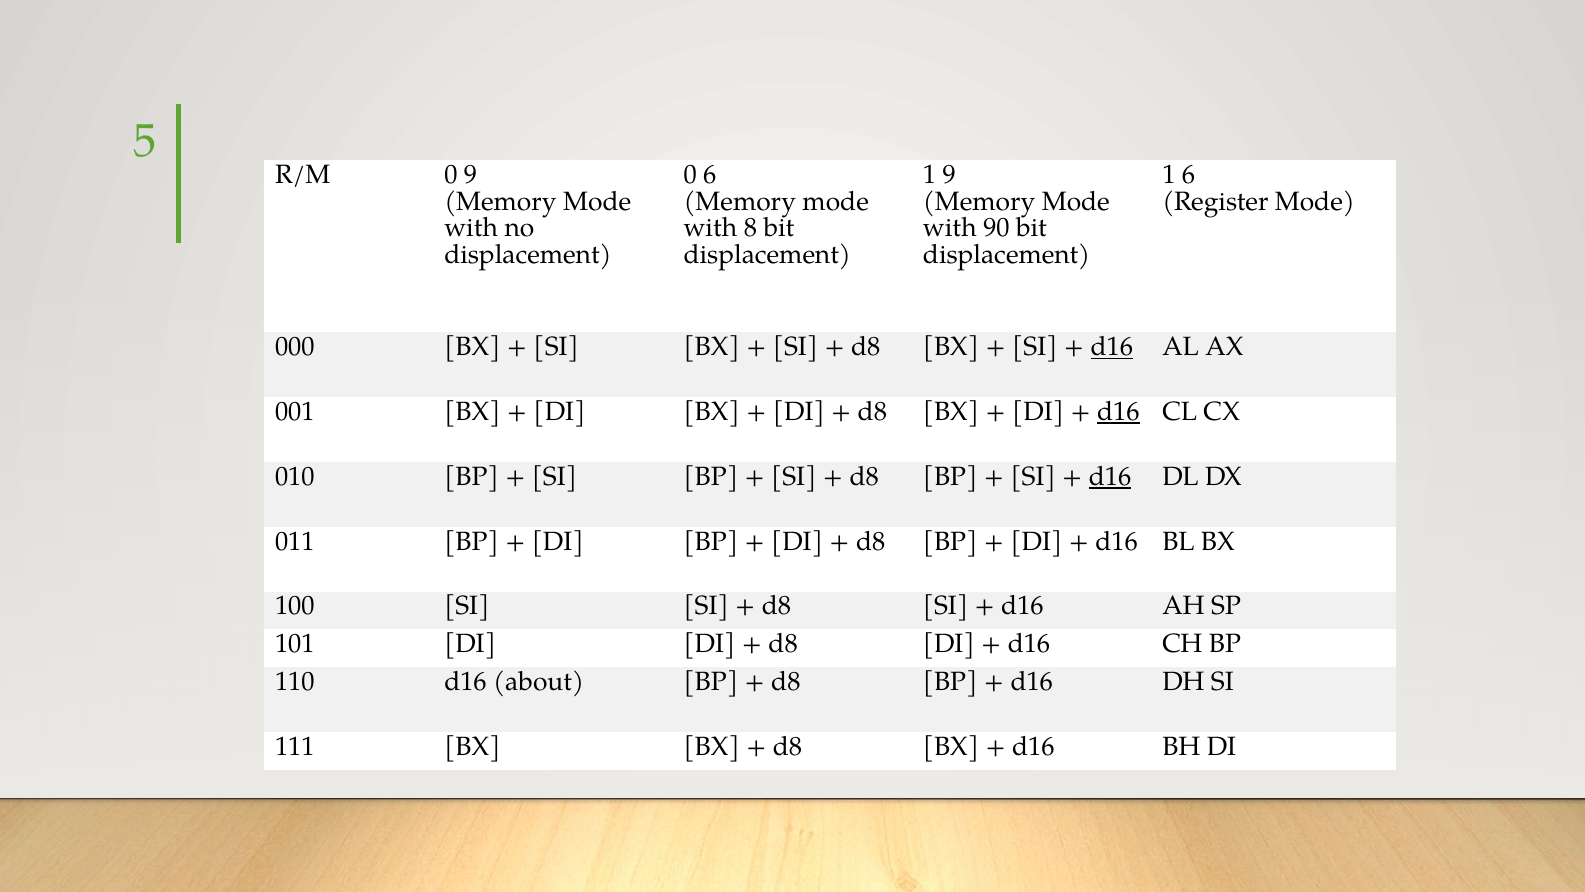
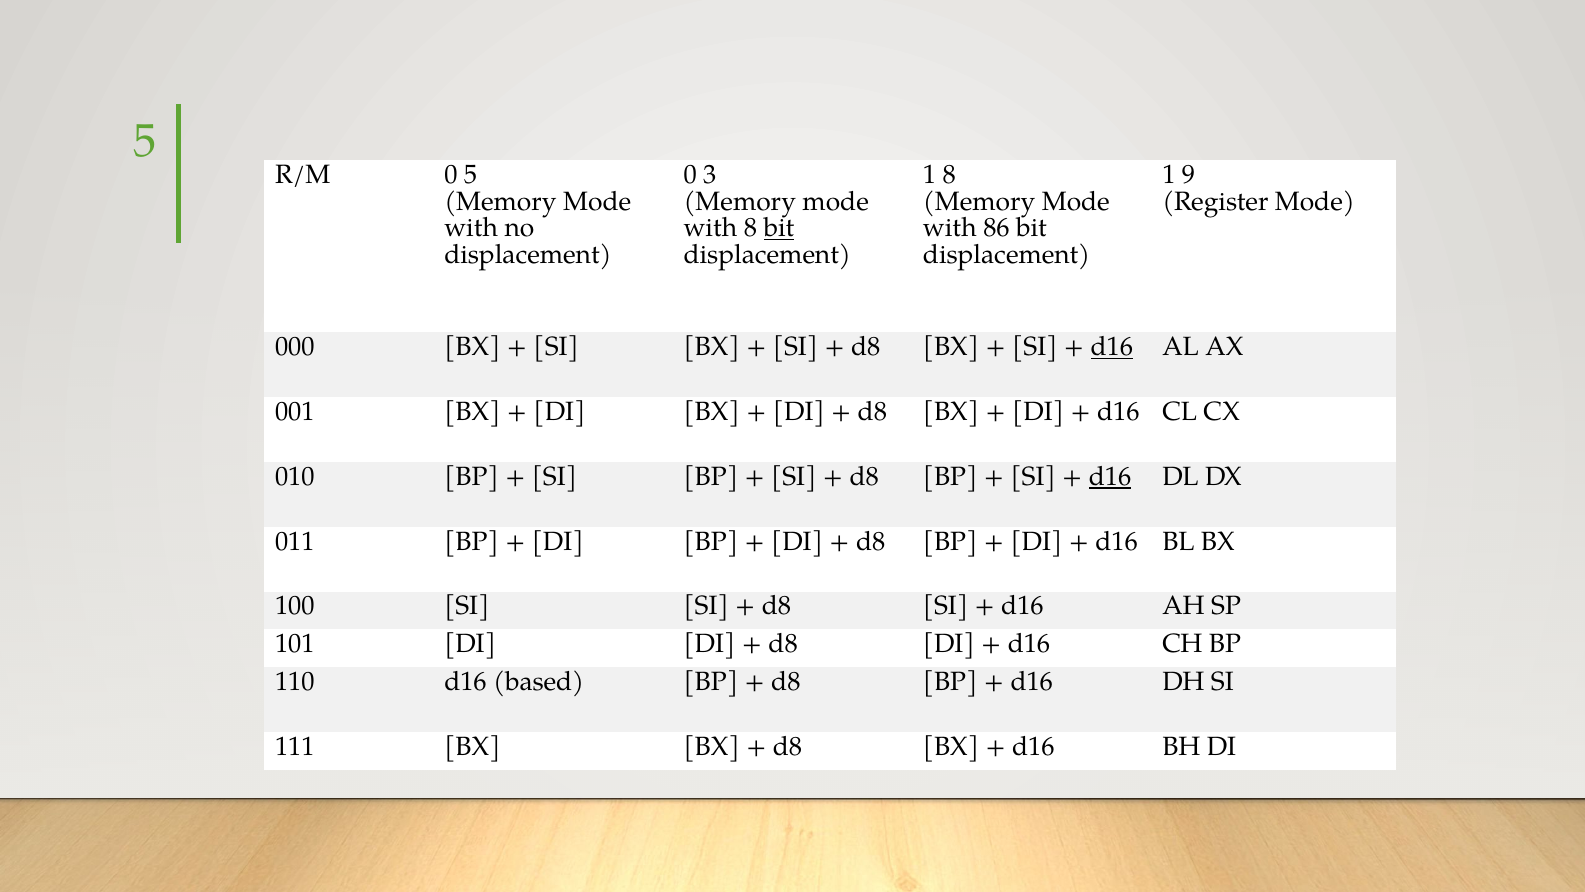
0 9: 9 -> 5 (470, 175)
0 6: 6 -> 3 (710, 175)
1 9: 9 -> 8 (949, 175)
1 6: 6 -> 9 (1188, 175)
bit underline: none -> present (779, 228)
90: 90 -> 86 (996, 228)
d16 underline: present -> none (1118, 412)
about: about -> based (539, 682)
